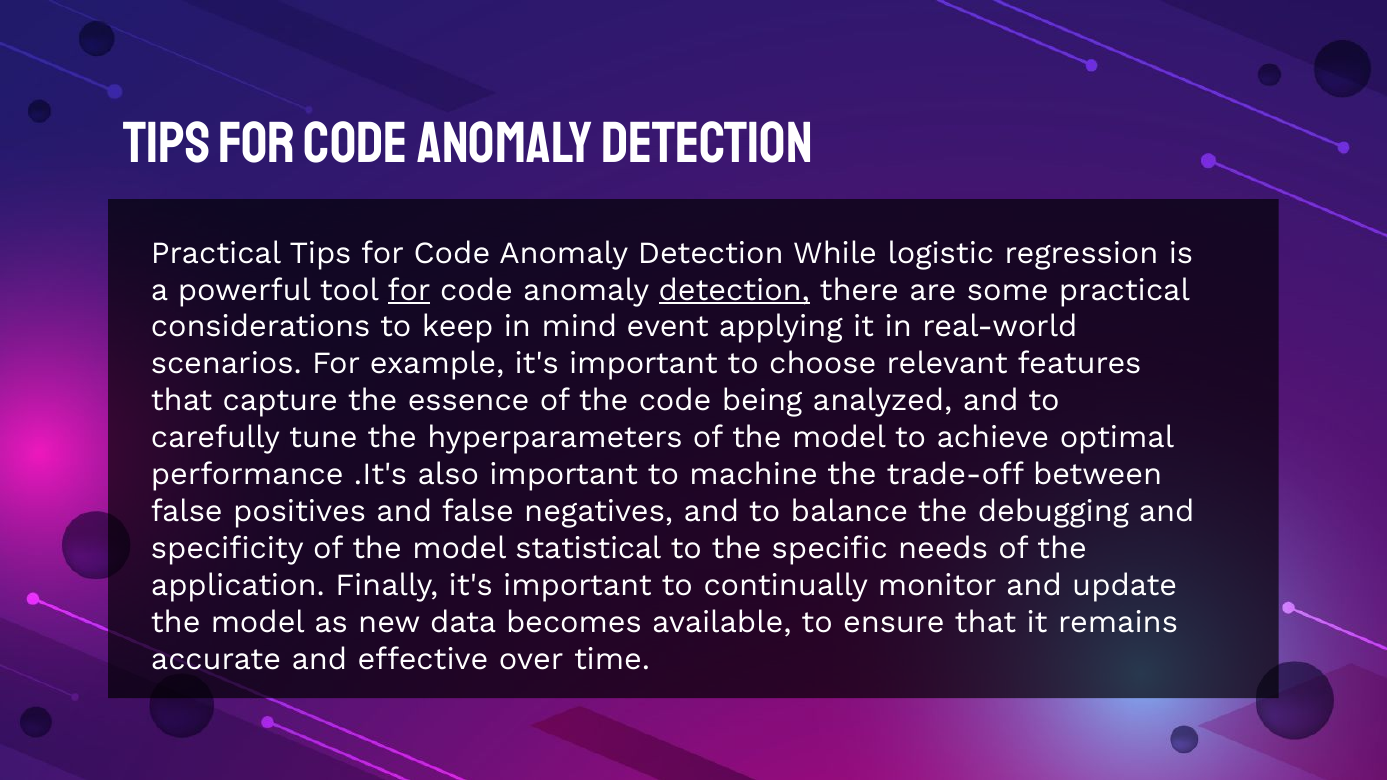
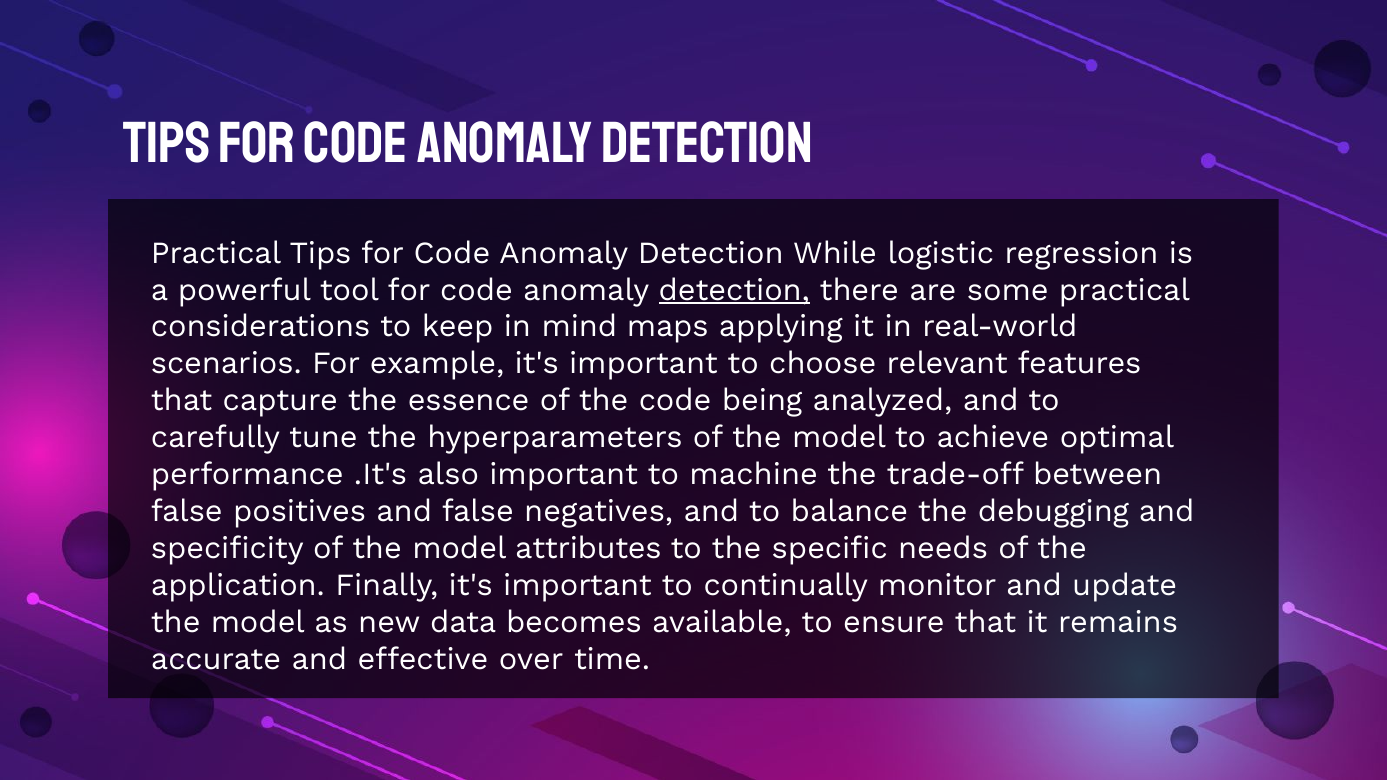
for underline: present -> none (409, 290)
event: event -> maps (668, 327)
statistical: statistical -> attributes (588, 549)
